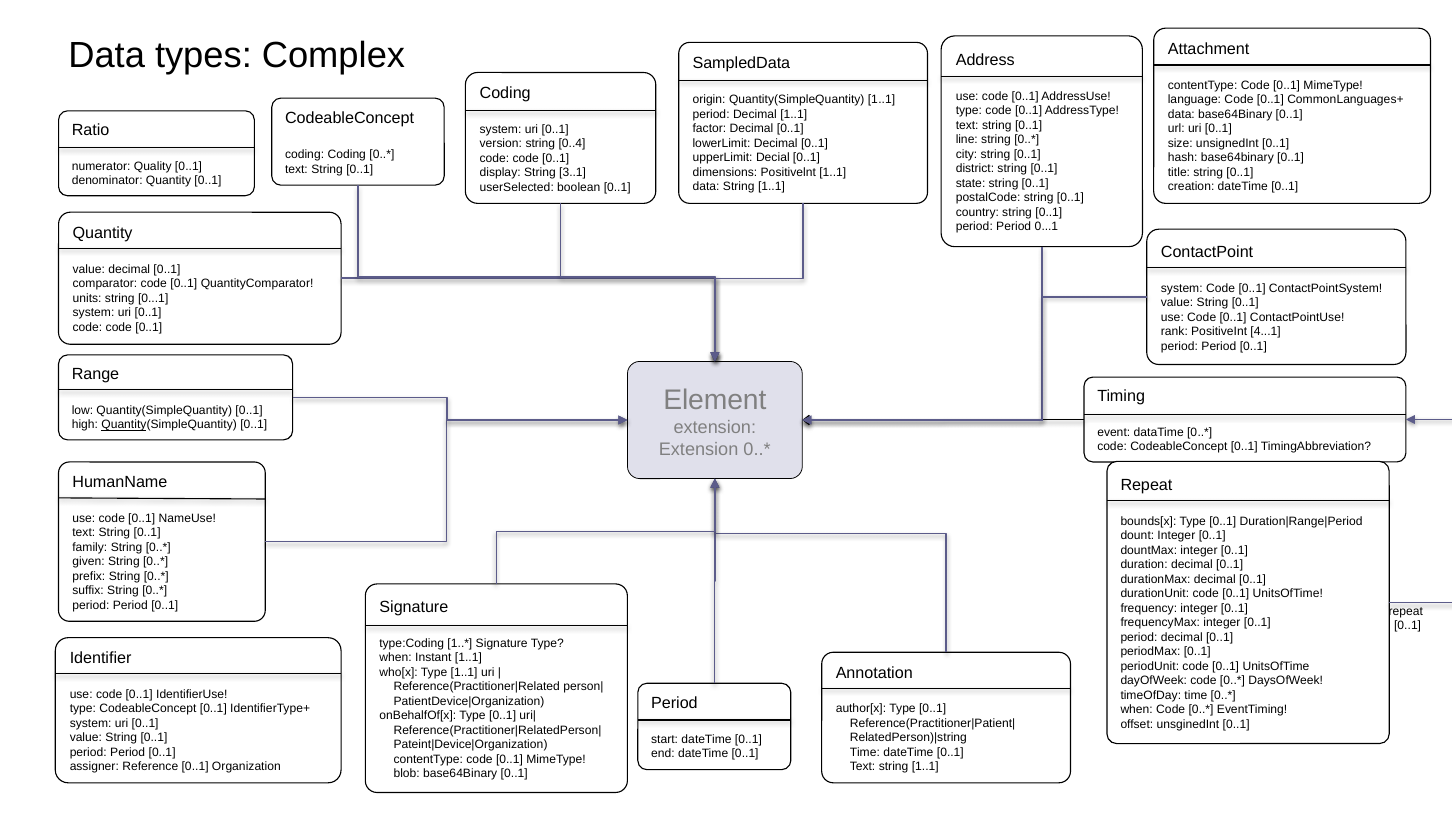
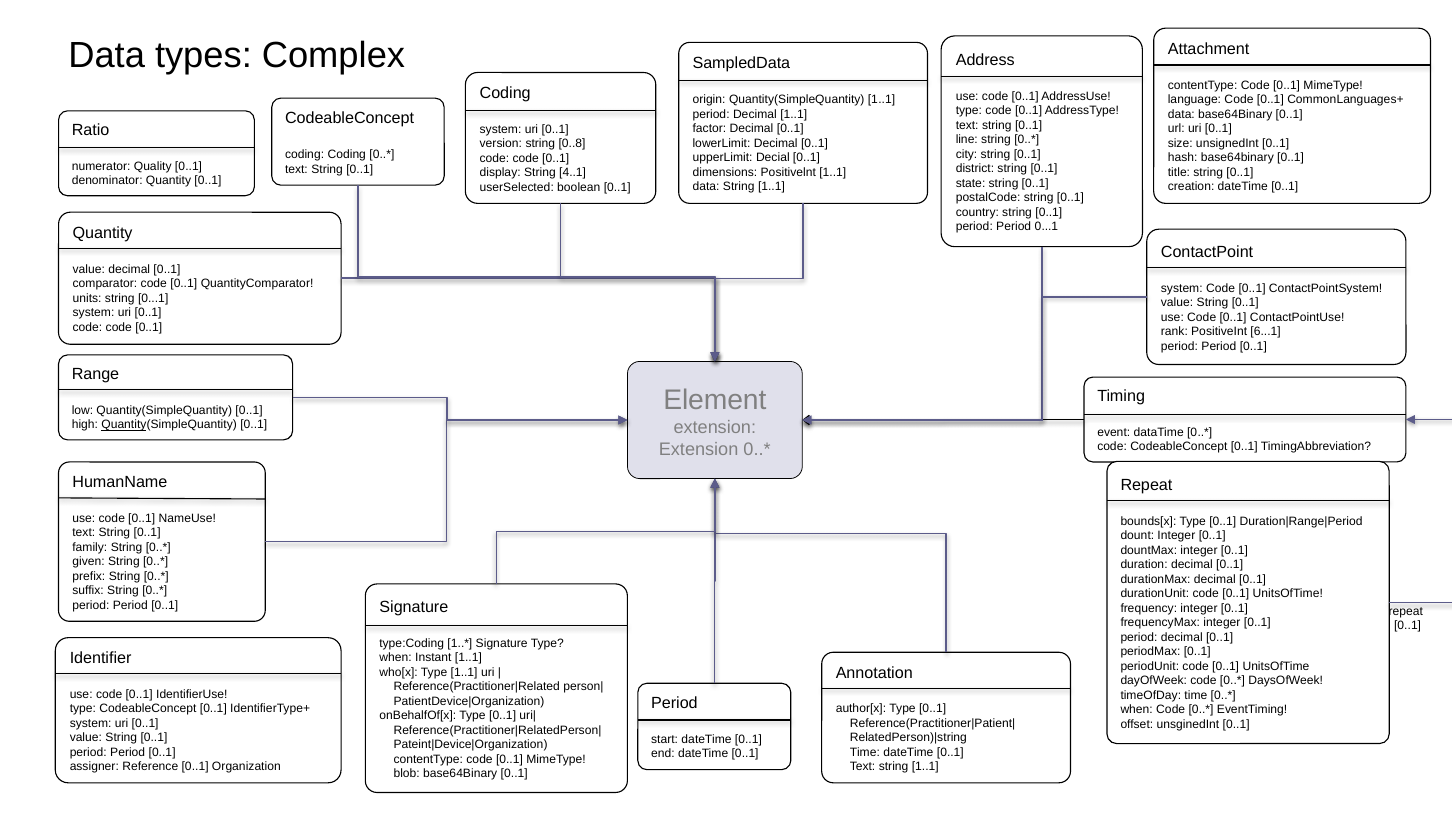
0..4: 0..4 -> 0..8 (572, 144)
3..1: 3..1 -> 4..1 (573, 173)
4...1: 4...1 -> 6...1 (1266, 331)
